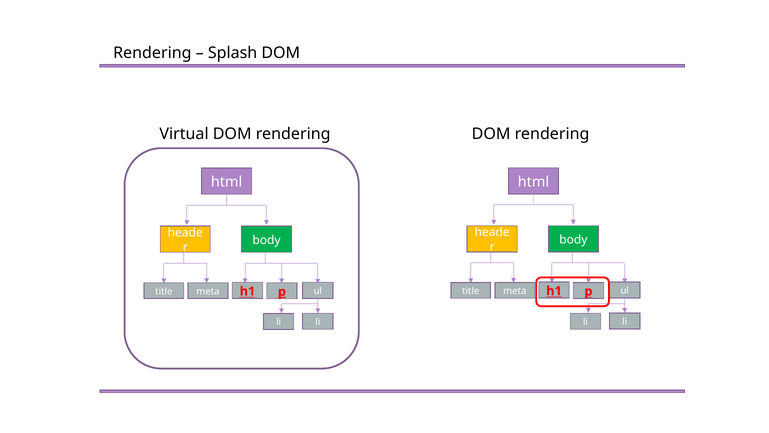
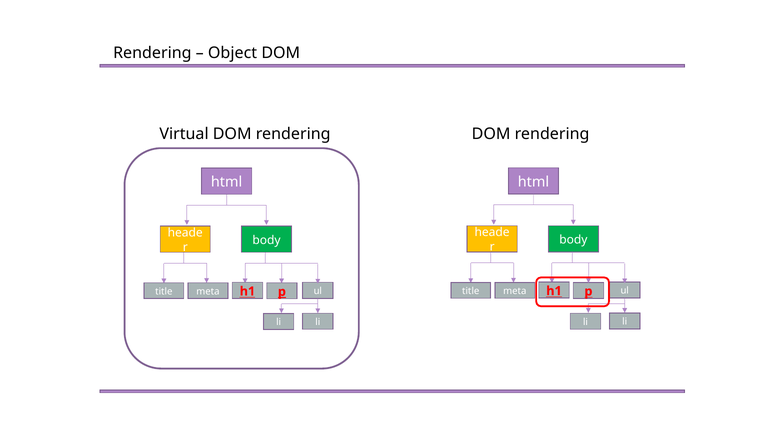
Splash: Splash -> Object (233, 53)
